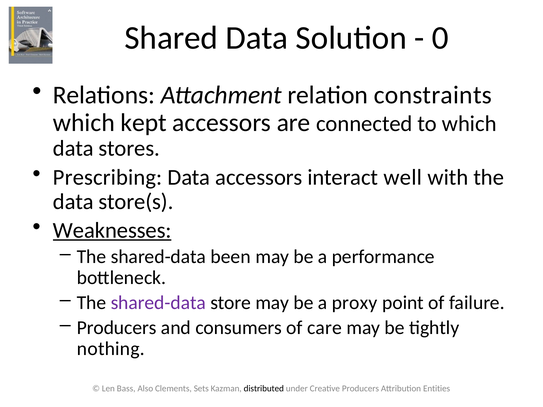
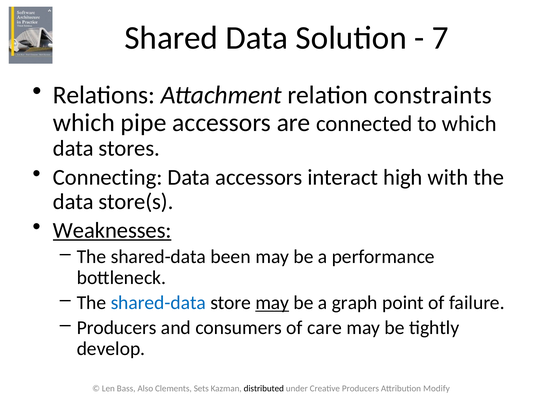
0: 0 -> 7 (440, 38)
kept: kept -> pipe (144, 123)
Prescribing: Prescribing -> Connecting (108, 177)
well: well -> high (403, 177)
shared-data colour: purple -> blue (158, 303)
may underline: none -> present (272, 303)
proxy: proxy -> graph (355, 303)
nothing: nothing -> develop (111, 349)
Entities: Entities -> Modify (437, 389)
